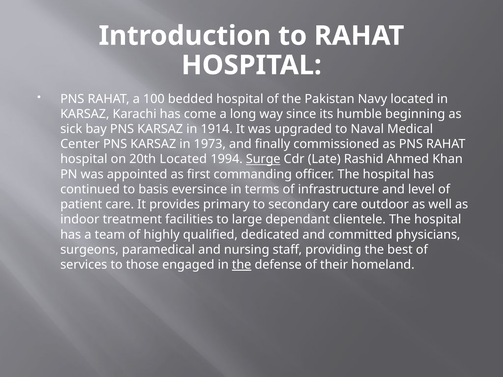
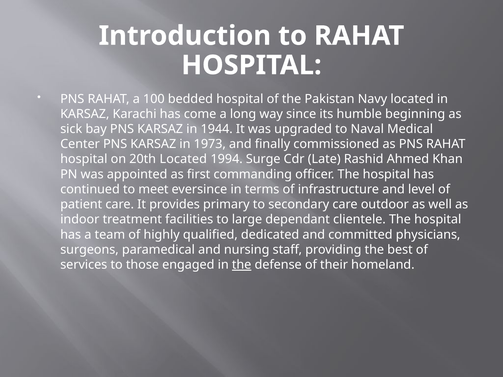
1914: 1914 -> 1944 (217, 129)
Surge underline: present -> none (263, 159)
basis: basis -> meet (153, 189)
